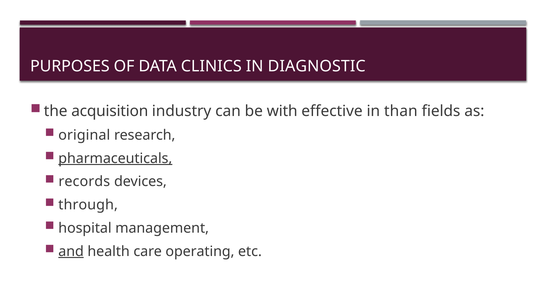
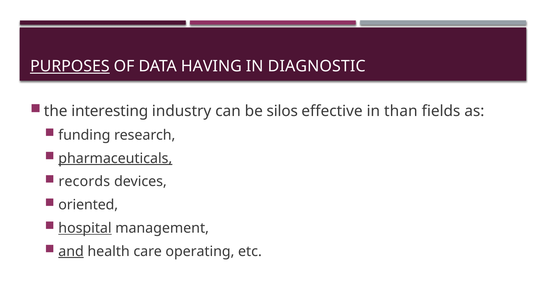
PURPOSES underline: none -> present (70, 66)
CLINICS: CLINICS -> HAVING (211, 66)
acquisition: acquisition -> interesting (110, 111)
with: with -> silos (282, 111)
original: original -> funding (84, 135)
through: through -> oriented (88, 205)
hospital underline: none -> present (85, 228)
